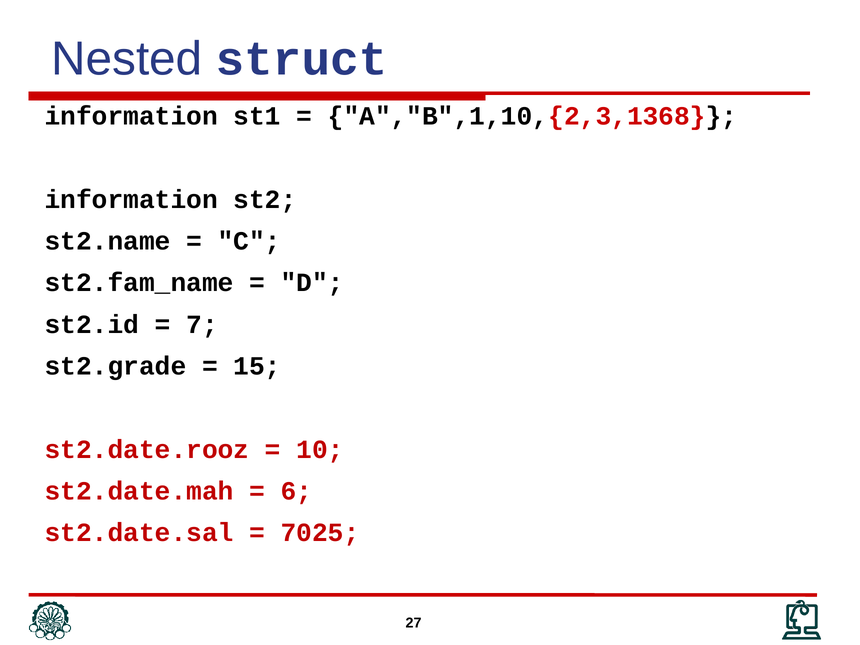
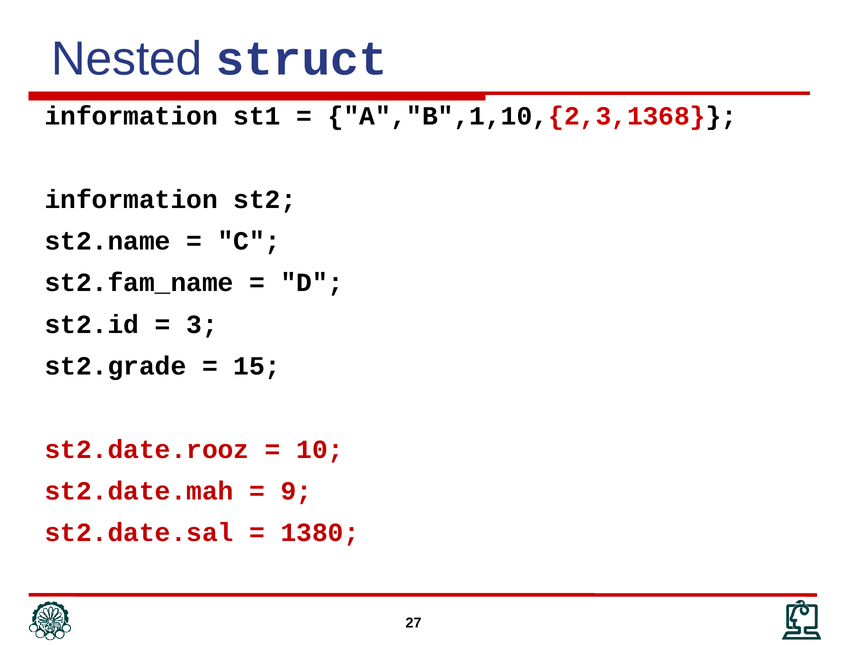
7: 7 -> 3 (202, 324)
6: 6 -> 9 (296, 491)
7025: 7025 -> 1380 (320, 533)
